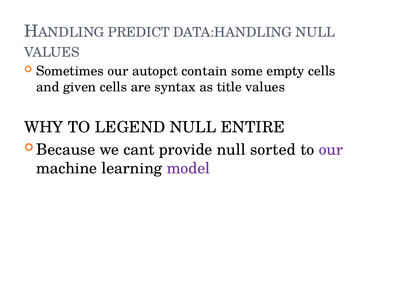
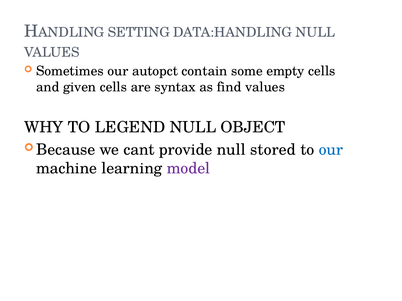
PREDICT: PREDICT -> SETTING (139, 32)
title: title -> find (229, 87)
ENTIRE: ENTIRE -> OBJECT (253, 128)
sorted: sorted -> stored (273, 150)
our colour: purple -> blue (331, 150)
